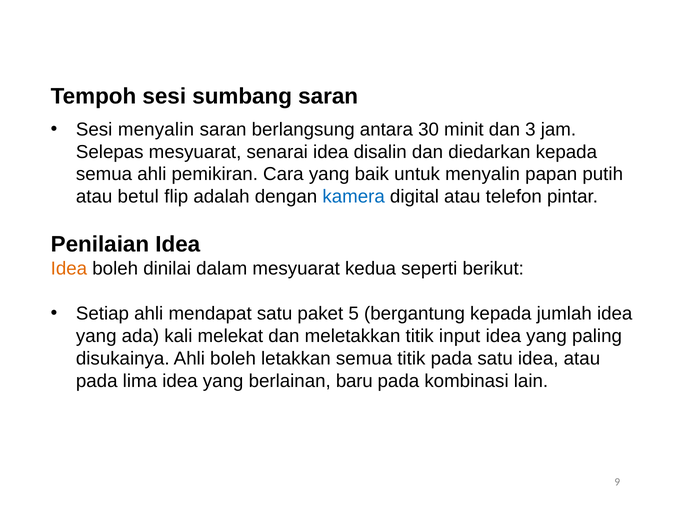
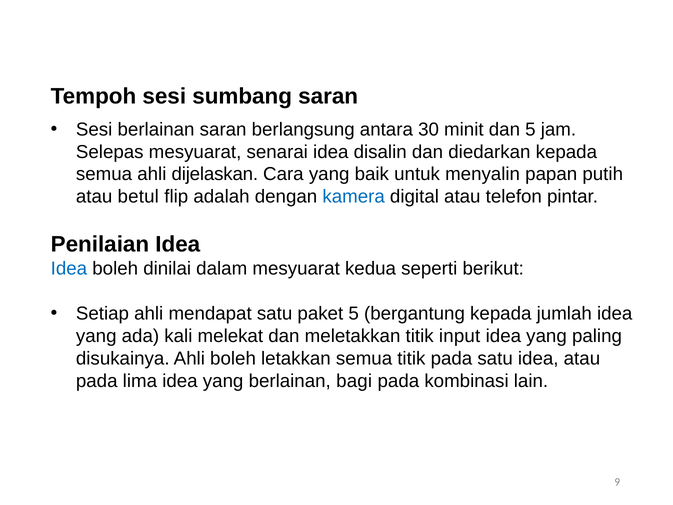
Sesi menyalin: menyalin -> berlainan (156, 129)
dan 3: 3 -> 5 (530, 129)
pemikiran: pemikiran -> dijelaskan (215, 174)
Idea colour: orange -> blue (69, 268)
baru: baru -> bagi (354, 381)
